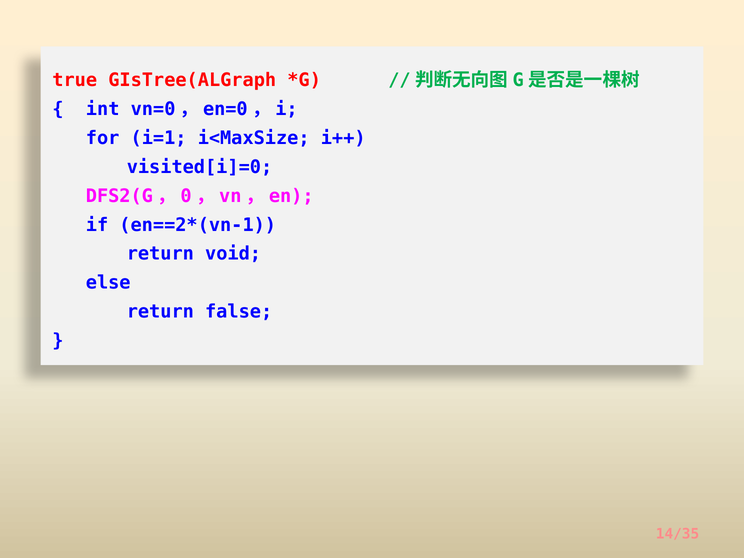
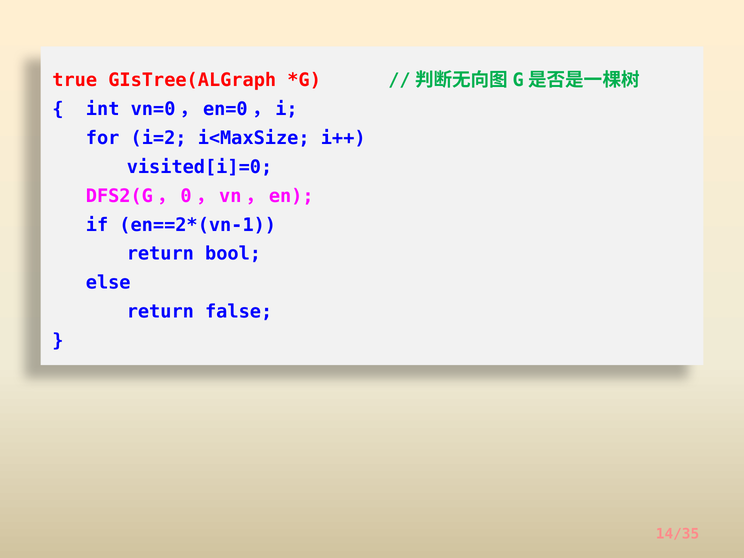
i=1: i=1 -> i=2 (159, 138)
void: void -> bool (233, 254)
